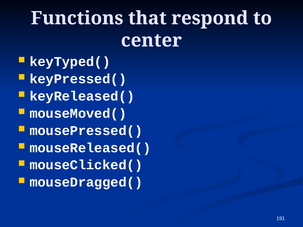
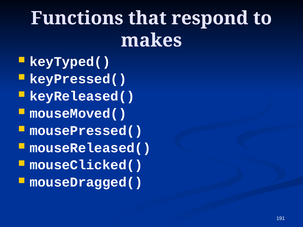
center: center -> makes (151, 40)
